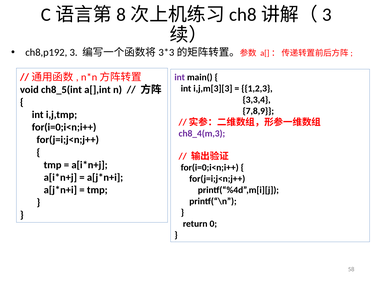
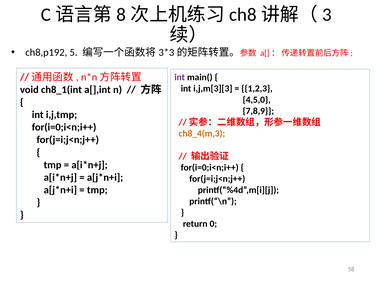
3: 3 -> 5 (74, 53)
ch8_5(int: ch8_5(int -> ch8_1(int (61, 90)
3,3,4: 3,3,4 -> 4,5,0 (257, 100)
ch8_4(m,3 colour: purple -> orange (202, 134)
